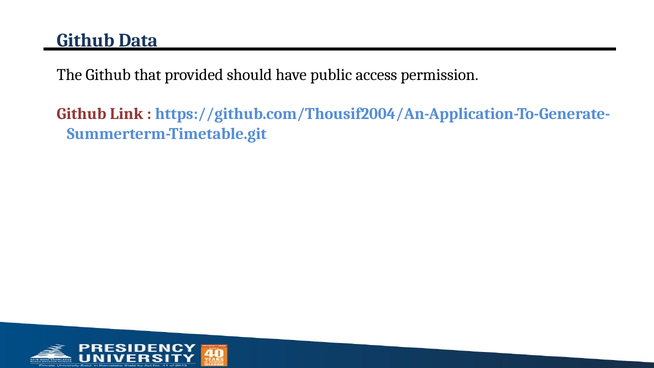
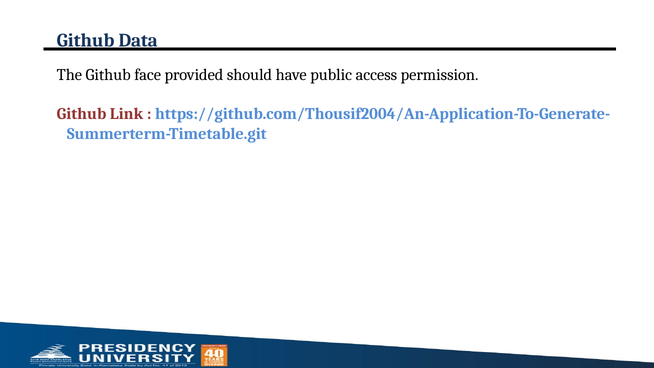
that: that -> face (148, 75)
